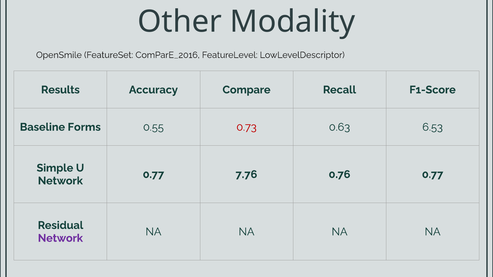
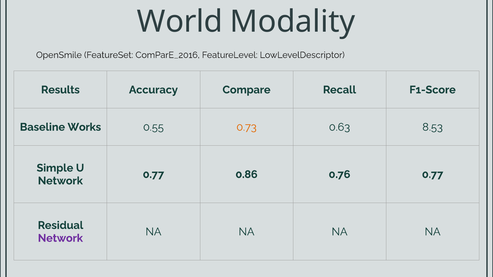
Other: Other -> World (180, 22)
Forms: Forms -> Works (84, 127)
0.73 colour: red -> orange (247, 127)
6.53: 6.53 -> 8.53 (433, 127)
7.76: 7.76 -> 0.86 (247, 175)
